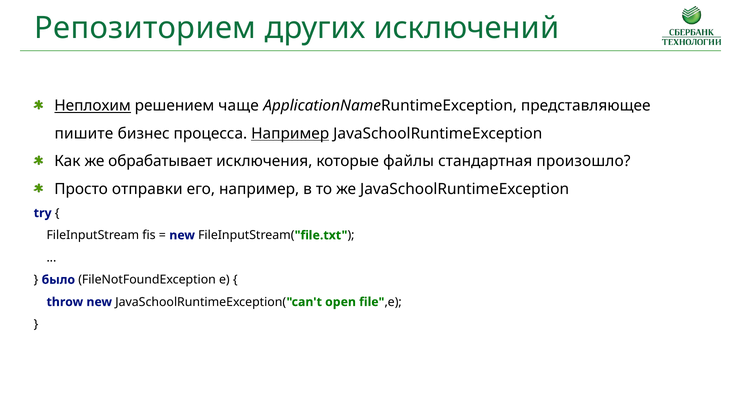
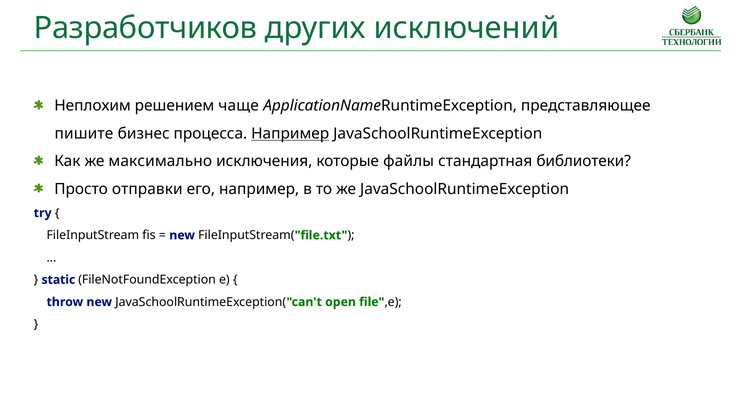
Репозиторием: Репозиторием -> Разработчиков (146, 28)
Неплохим underline: present -> none (93, 106)
обрабатывает: обрабатывает -> максимально (160, 161)
произошло: произошло -> библиотеки (584, 161)
было: было -> static (58, 280)
